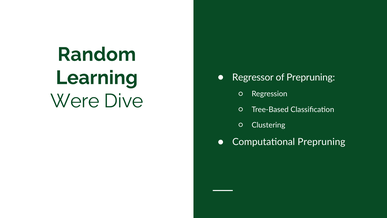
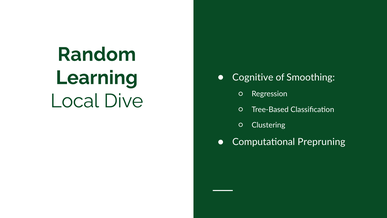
Regressor: Regressor -> Cognitive (253, 77)
of Prepruning: Prepruning -> Smoothing (311, 77)
Were: Were -> Local (75, 101)
